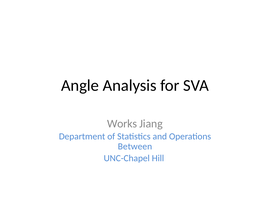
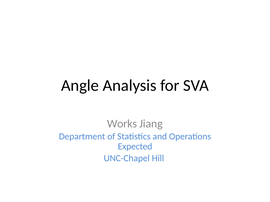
Between: Between -> Expected (135, 147)
